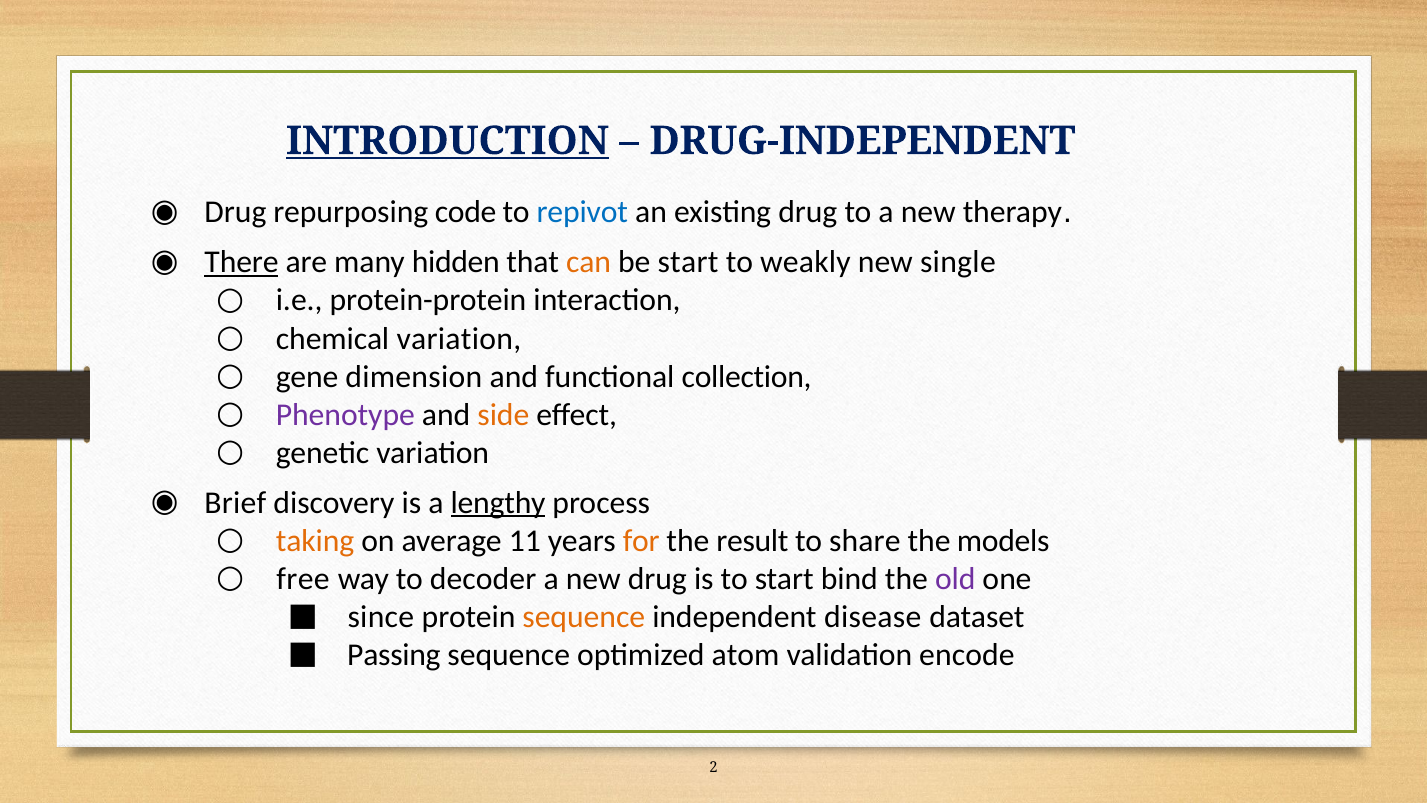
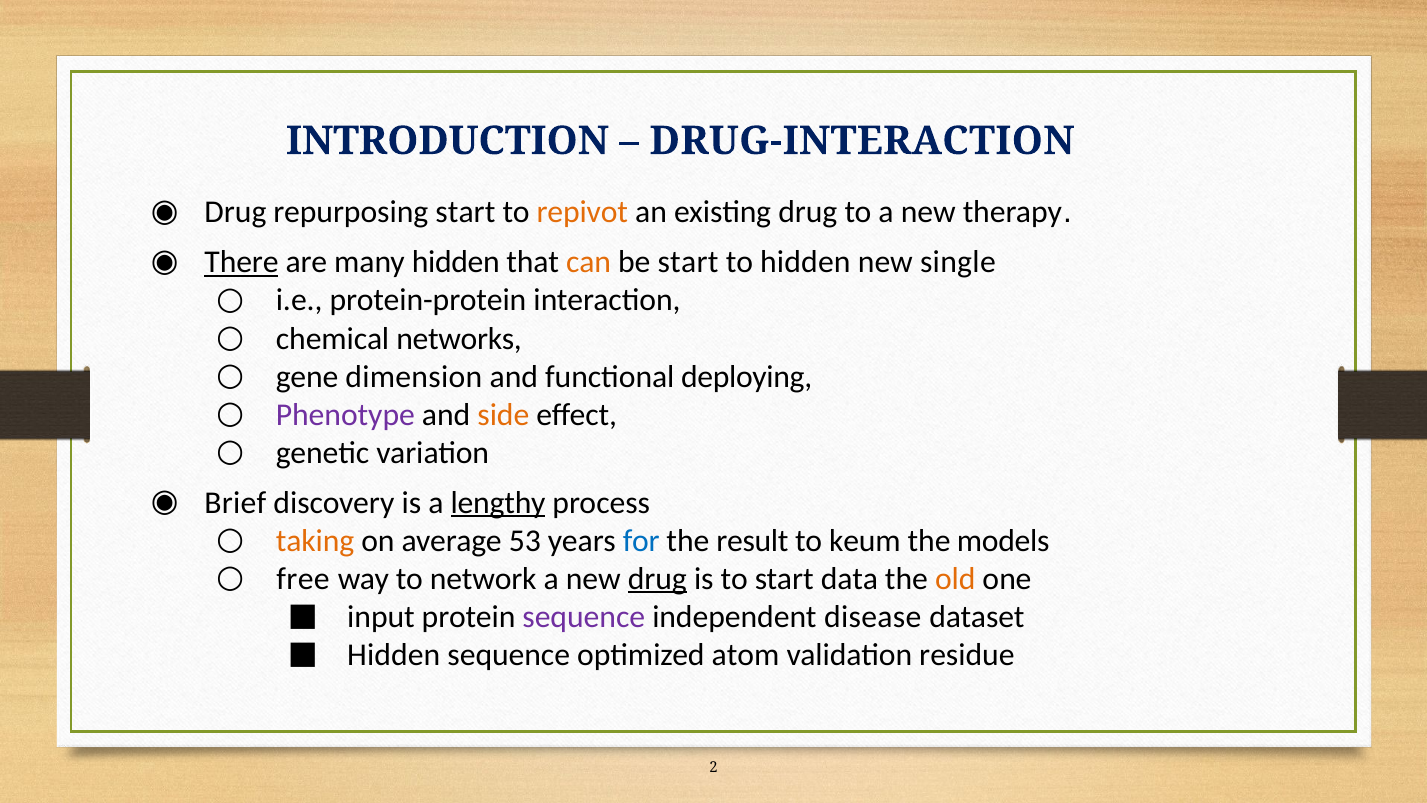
INTRODUCTION underline: present -> none (448, 141)
DRUG-INDEPENDENT: DRUG-INDEPENDENT -> DRUG-INTERACTION (862, 141)
repurposing code: code -> start (465, 212)
repivot colour: blue -> orange (582, 212)
to weakly: weakly -> hidden (805, 262)
chemical variation: variation -> networks (459, 338)
collection: collection -> deploying (747, 376)
11: 11 -> 53 (525, 541)
for colour: orange -> blue (641, 541)
share: share -> keum (865, 541)
decoder: decoder -> network (483, 579)
drug underline: none -> present (657, 579)
bind: bind -> data (849, 579)
old colour: purple -> orange (955, 579)
since: since -> input (381, 617)
sequence colour: orange -> purple (584, 617)
Passing: Passing -> Hidden (394, 655)
encode: encode -> residue (967, 655)
